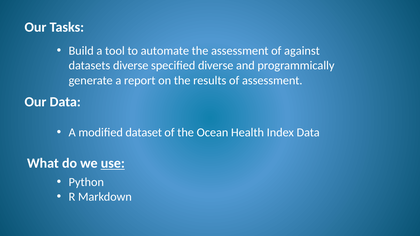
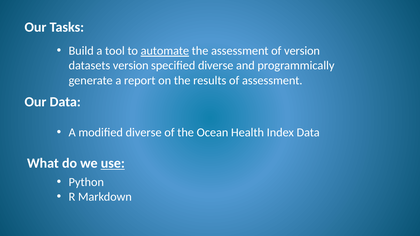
automate underline: none -> present (165, 51)
of against: against -> version (302, 51)
datasets diverse: diverse -> version (131, 66)
modified dataset: dataset -> diverse (144, 133)
